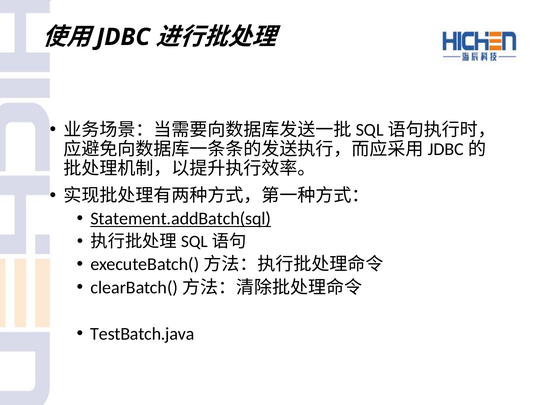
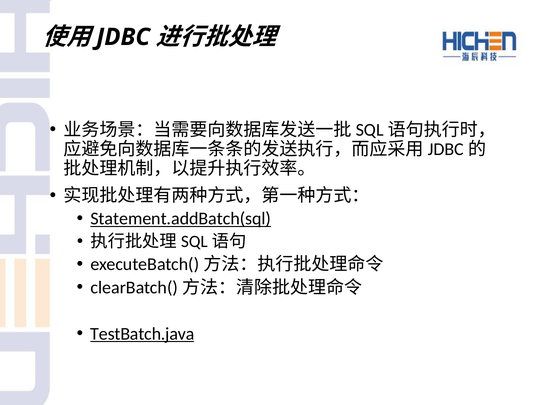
TestBatch.java underline: none -> present (142, 334)
